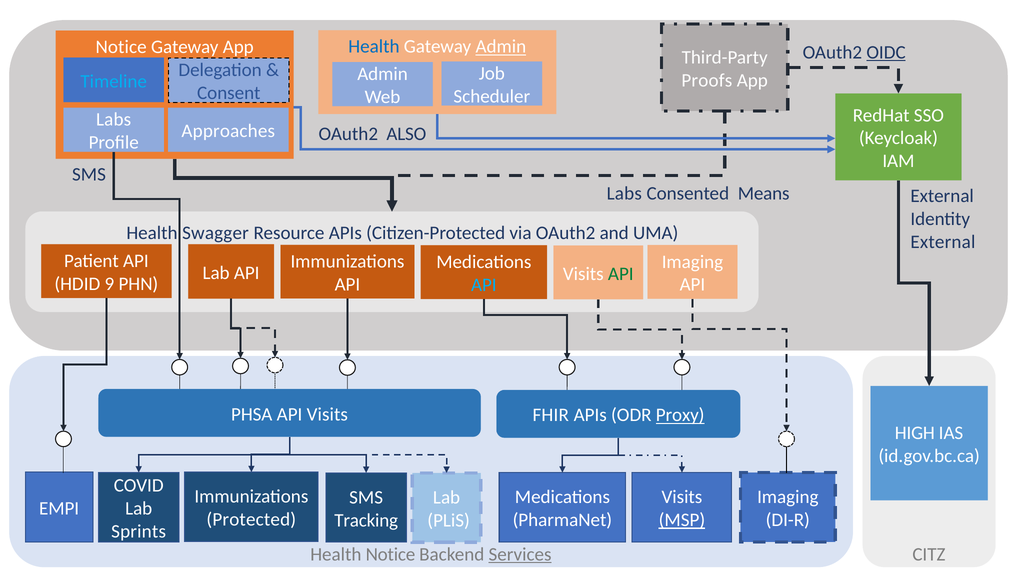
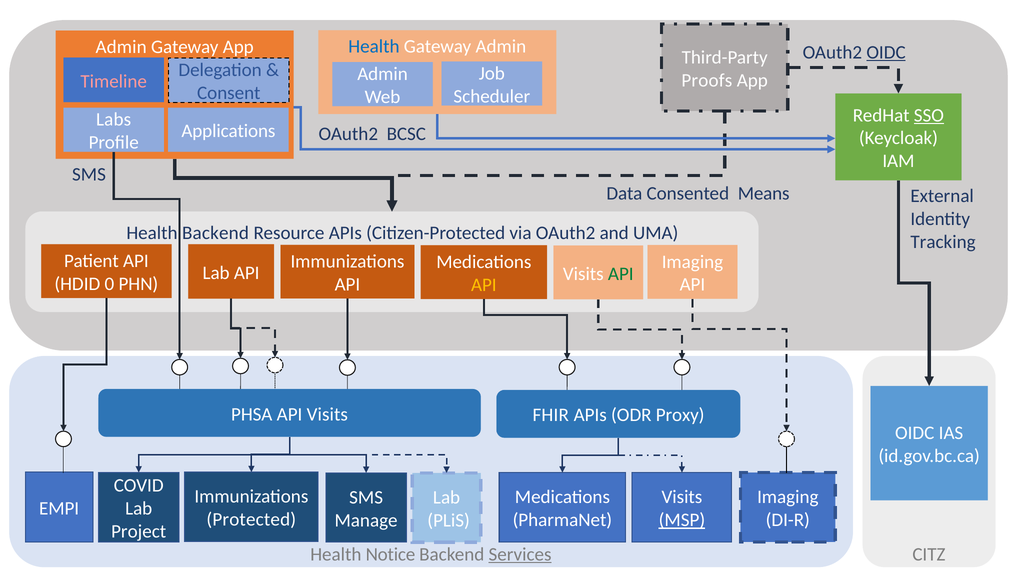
Admin underline: present -> none (501, 47)
Notice: Notice -> Admin (121, 47)
Timeline colour: light blue -> pink (114, 81)
SSO underline: none -> present (929, 115)
Approaches: Approaches -> Applications (228, 131)
ALSO: ALSO -> BCSC (406, 134)
Labs: Labs -> Data (624, 194)
Health Swagger: Swagger -> Backend (215, 233)
External: External -> Tracking (943, 242)
9: 9 -> 0 (109, 284)
API colour: light blue -> yellow (484, 285)
Proxy underline: present -> none (680, 415)
HIGH: HIGH -> OIDC (915, 433)
Tracking: Tracking -> Manage (366, 520)
Sprints: Sprints -> Project (139, 531)
